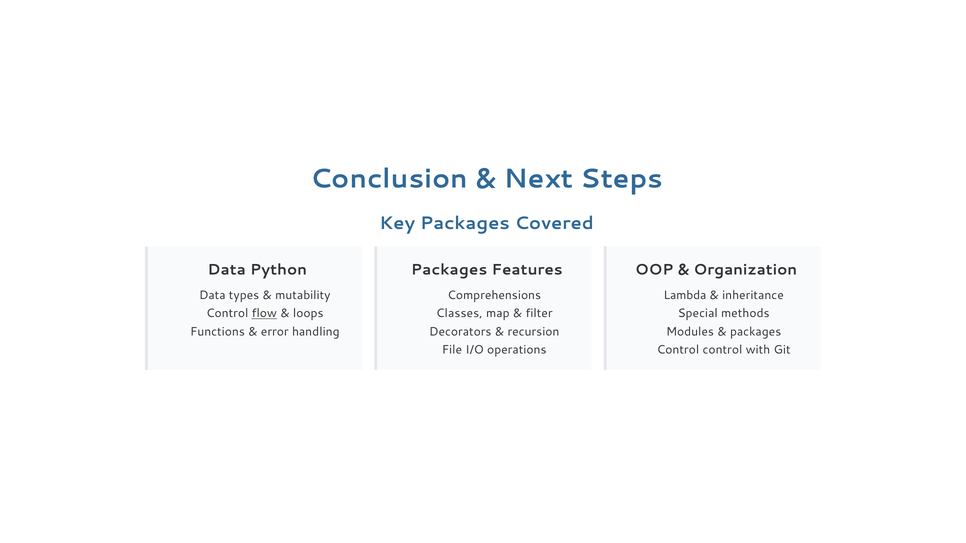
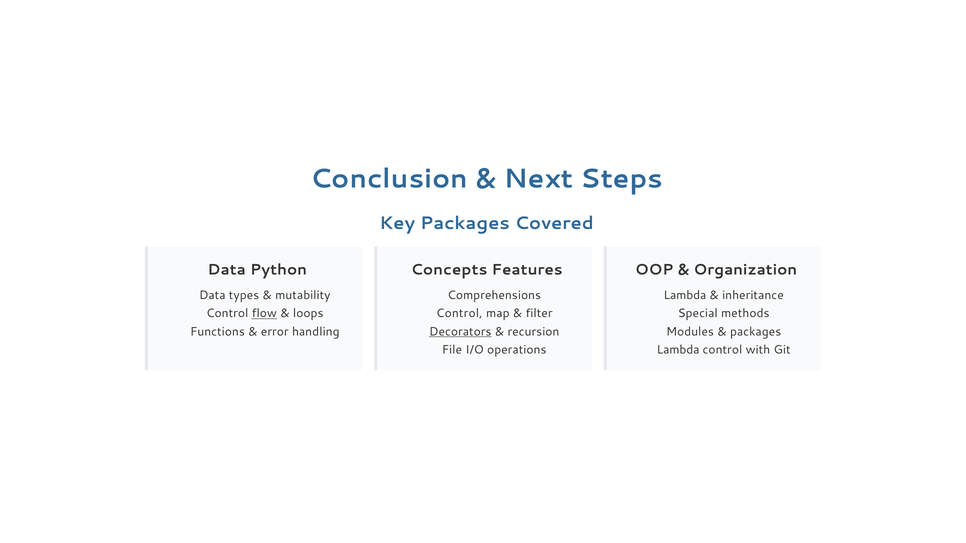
Packages: Packages -> Concepts (449, 270)
Classes: Classes -> Control (459, 314)
Decorators underline: none -> present (460, 332)
Control: Control -> Lambda (678, 350)
